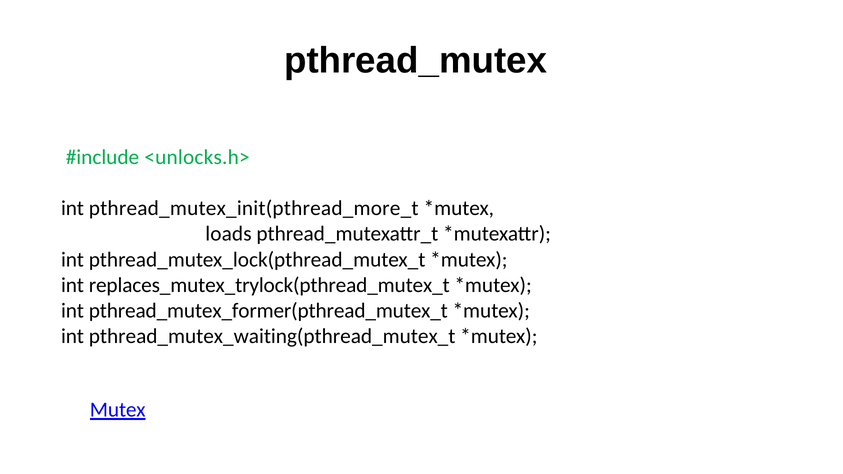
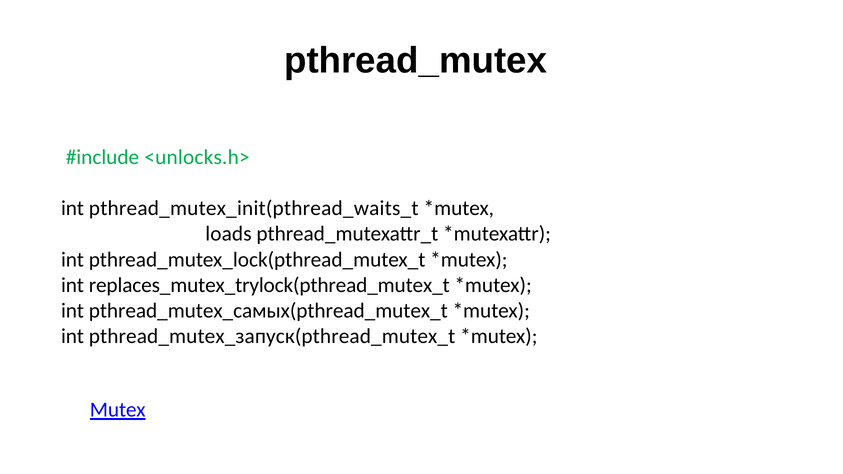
pthread_mutex_init(pthread_more_t: pthread_mutex_init(pthread_more_t -> pthread_mutex_init(pthread_waits_t (254, 209)
pthread_mutex_former(pthread_mutex_t: pthread_mutex_former(pthread_mutex_t -> pthread_mutex_самых(pthread_mutex_t (268, 311)
pthread_mutex_waiting(pthread_mutex_t: pthread_mutex_waiting(pthread_mutex_t -> pthread_mutex_запуск(pthread_mutex_t (272, 336)
